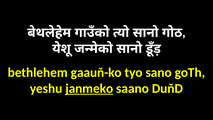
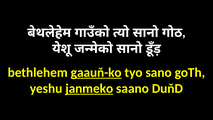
gaauň-ko underline: none -> present (96, 72)
